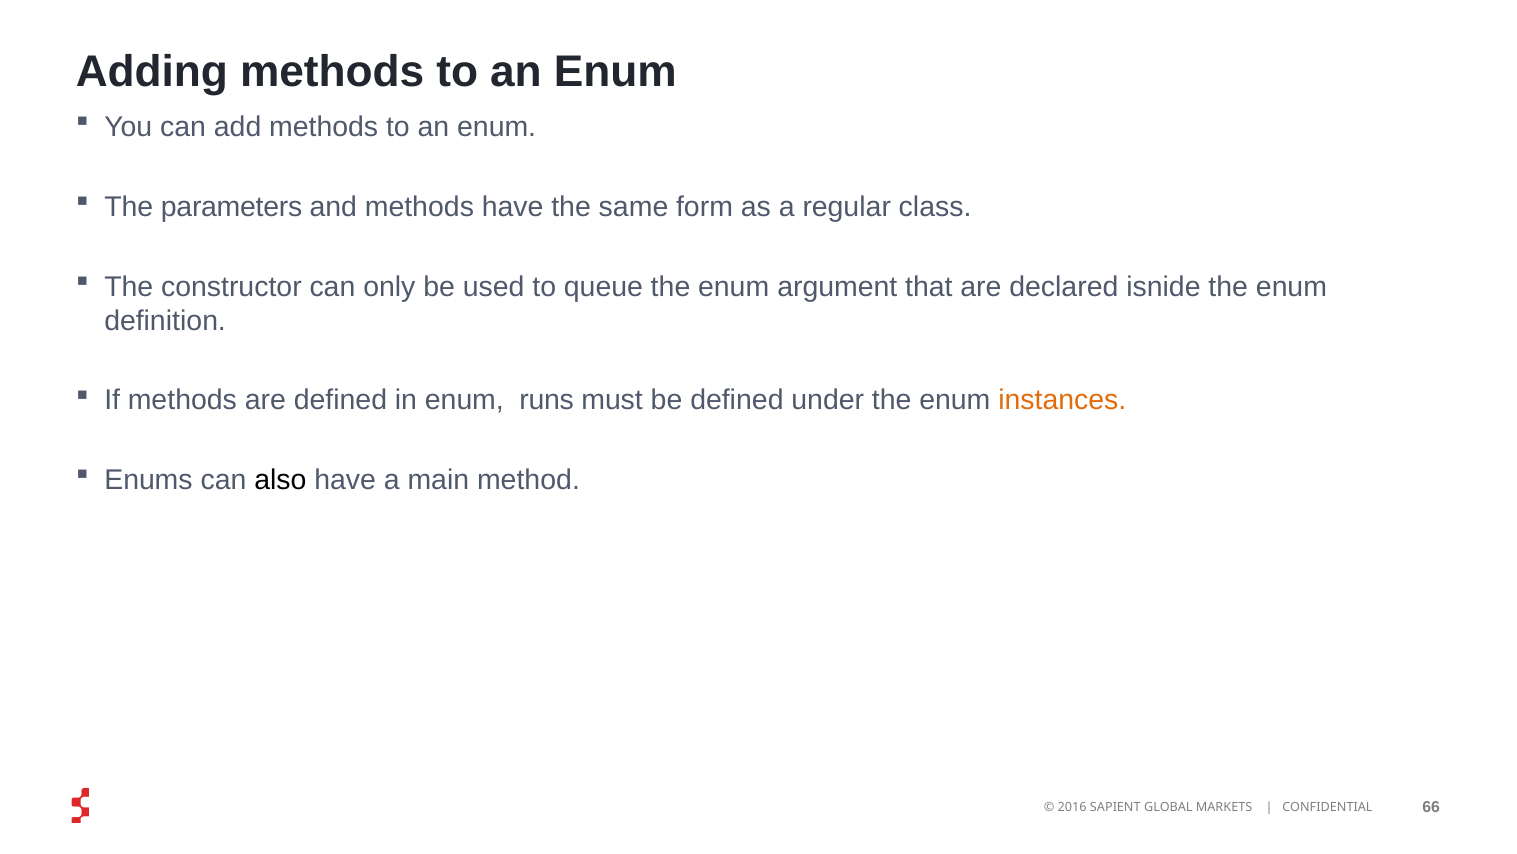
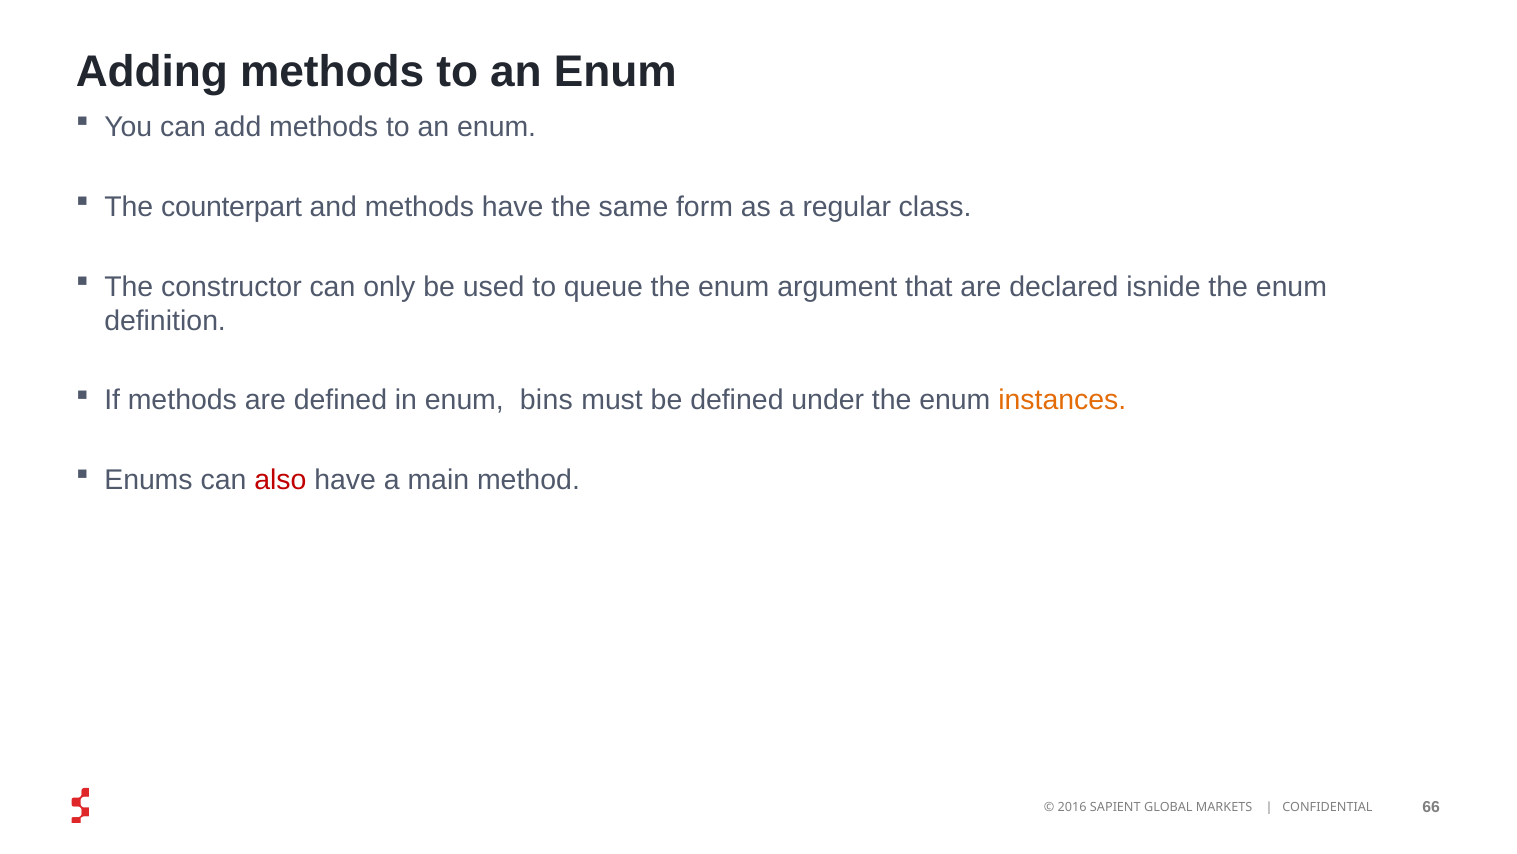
parameters: parameters -> counterpart (232, 207)
runs: runs -> bins (546, 400)
also colour: black -> red (280, 480)
